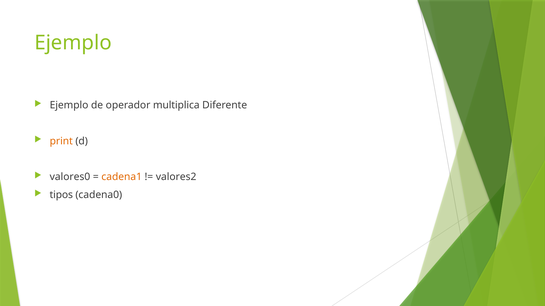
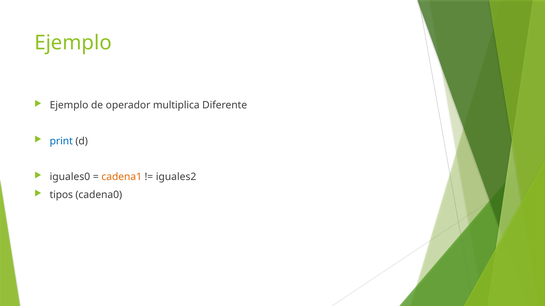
print colour: orange -> blue (61, 141)
valores0: valores0 -> iguales0 (70, 177)
valores2: valores2 -> iguales2 (176, 177)
